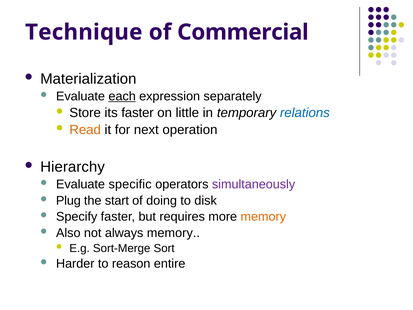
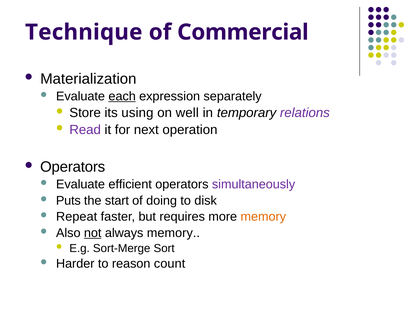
its faster: faster -> using (137, 113)
little: little -> well (187, 113)
relations colour: blue -> purple (305, 113)
Read colour: orange -> purple (85, 130)
Hierarchy: Hierarchy -> Operators (73, 167)
specific: specific -> efficient (130, 184)
Plug: Plug -> Puts (68, 200)
Specify: Specify -> Repeat (77, 217)
not underline: none -> present (93, 233)
entire: entire -> count (170, 264)
